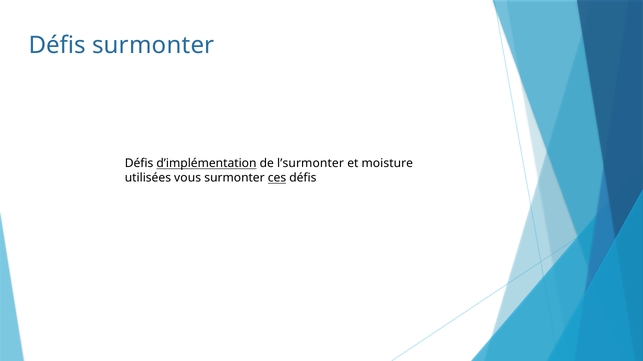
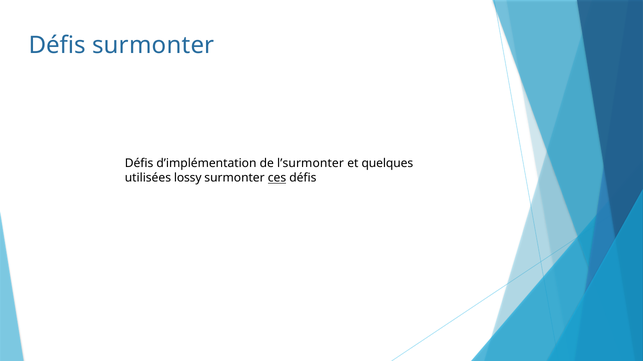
d’implémentation underline: present -> none (206, 164)
moisture: moisture -> quelques (387, 164)
vous: vous -> lossy (188, 178)
